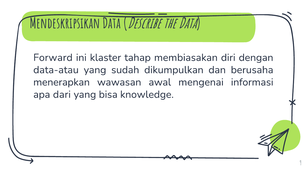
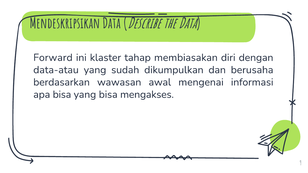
menerapkan: menerapkan -> berdasarkan (62, 82)
apa dari: dari -> bisa (62, 95)
knowledge: knowledge -> mengakses (147, 95)
